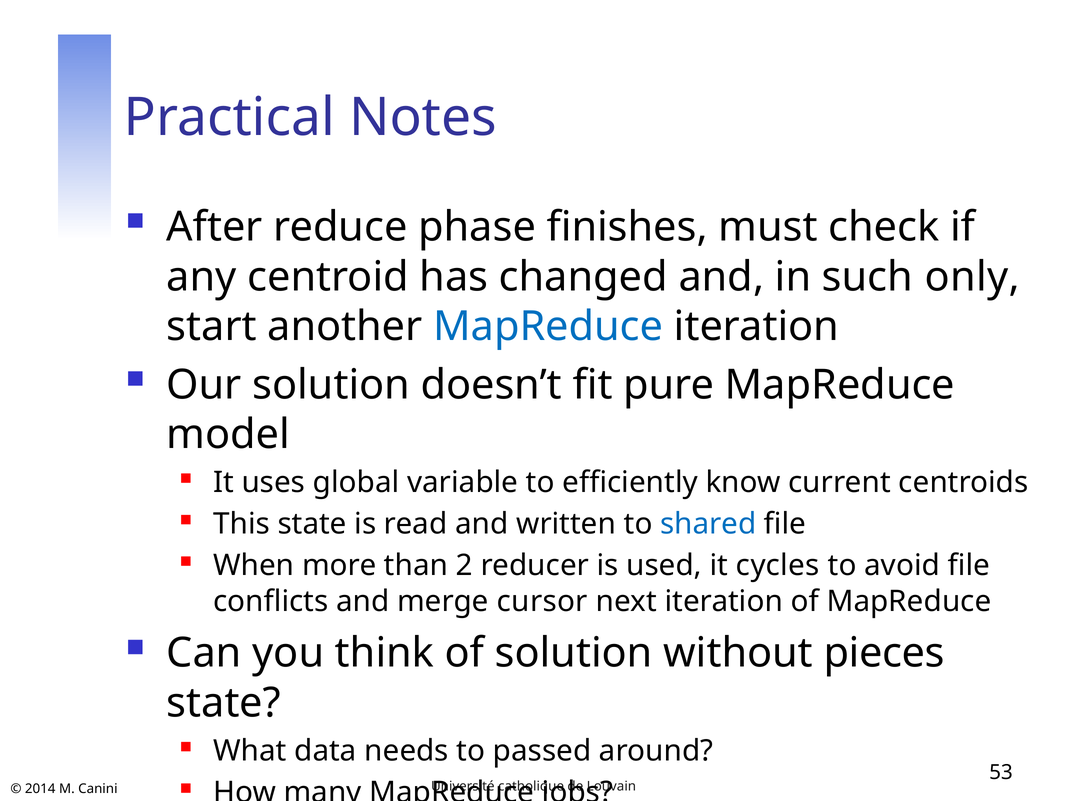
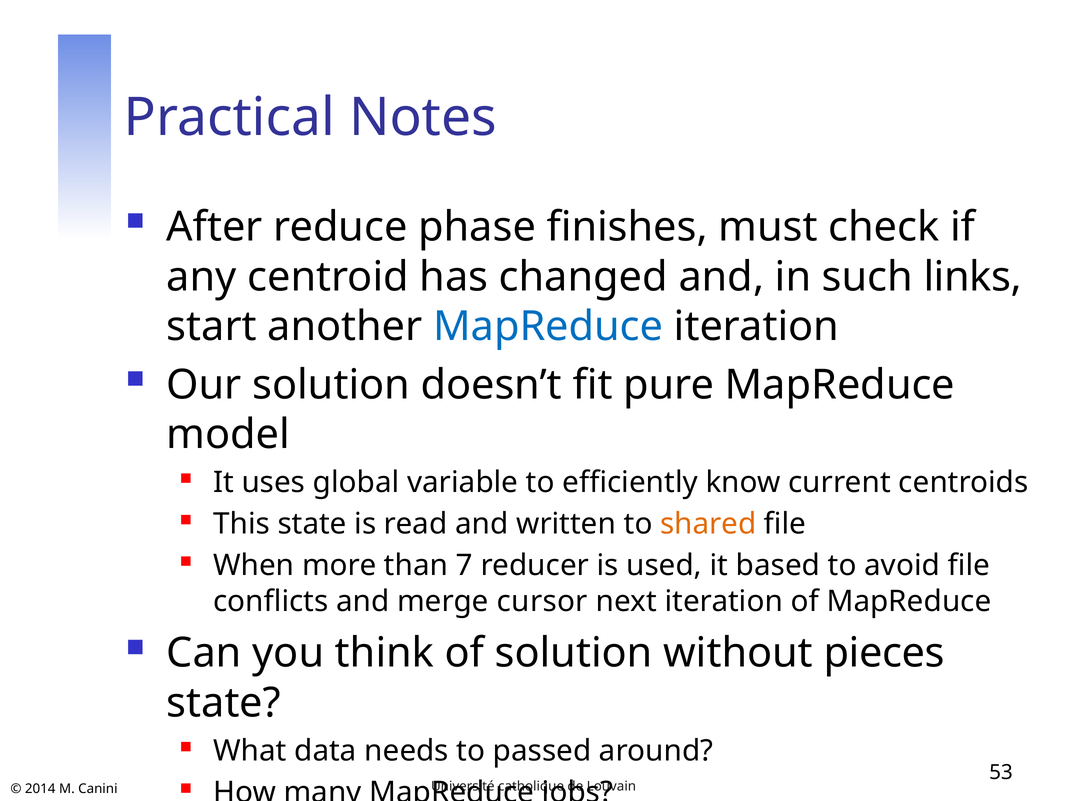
only: only -> links (973, 277)
shared colour: blue -> orange (708, 524)
2: 2 -> 7 (464, 566)
cycles: cycles -> based (778, 566)
